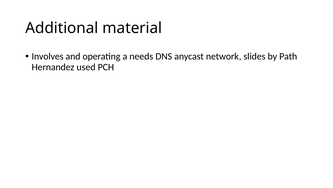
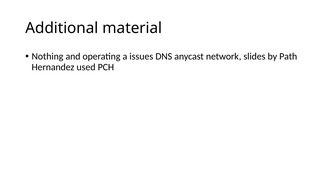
Involves: Involves -> Nothing (48, 56)
needs: needs -> issues (141, 56)
